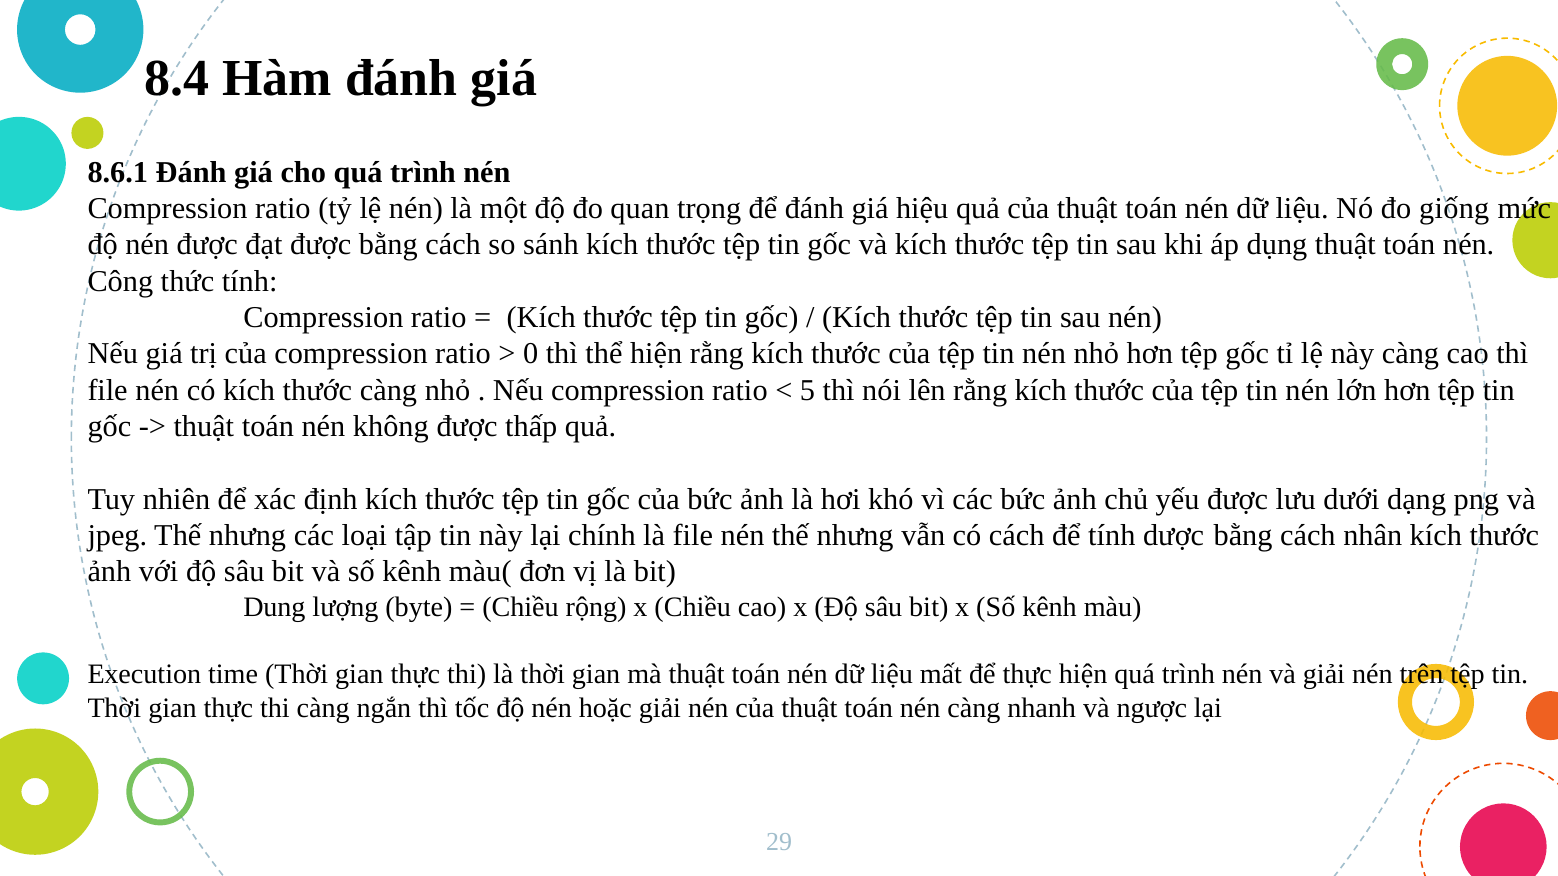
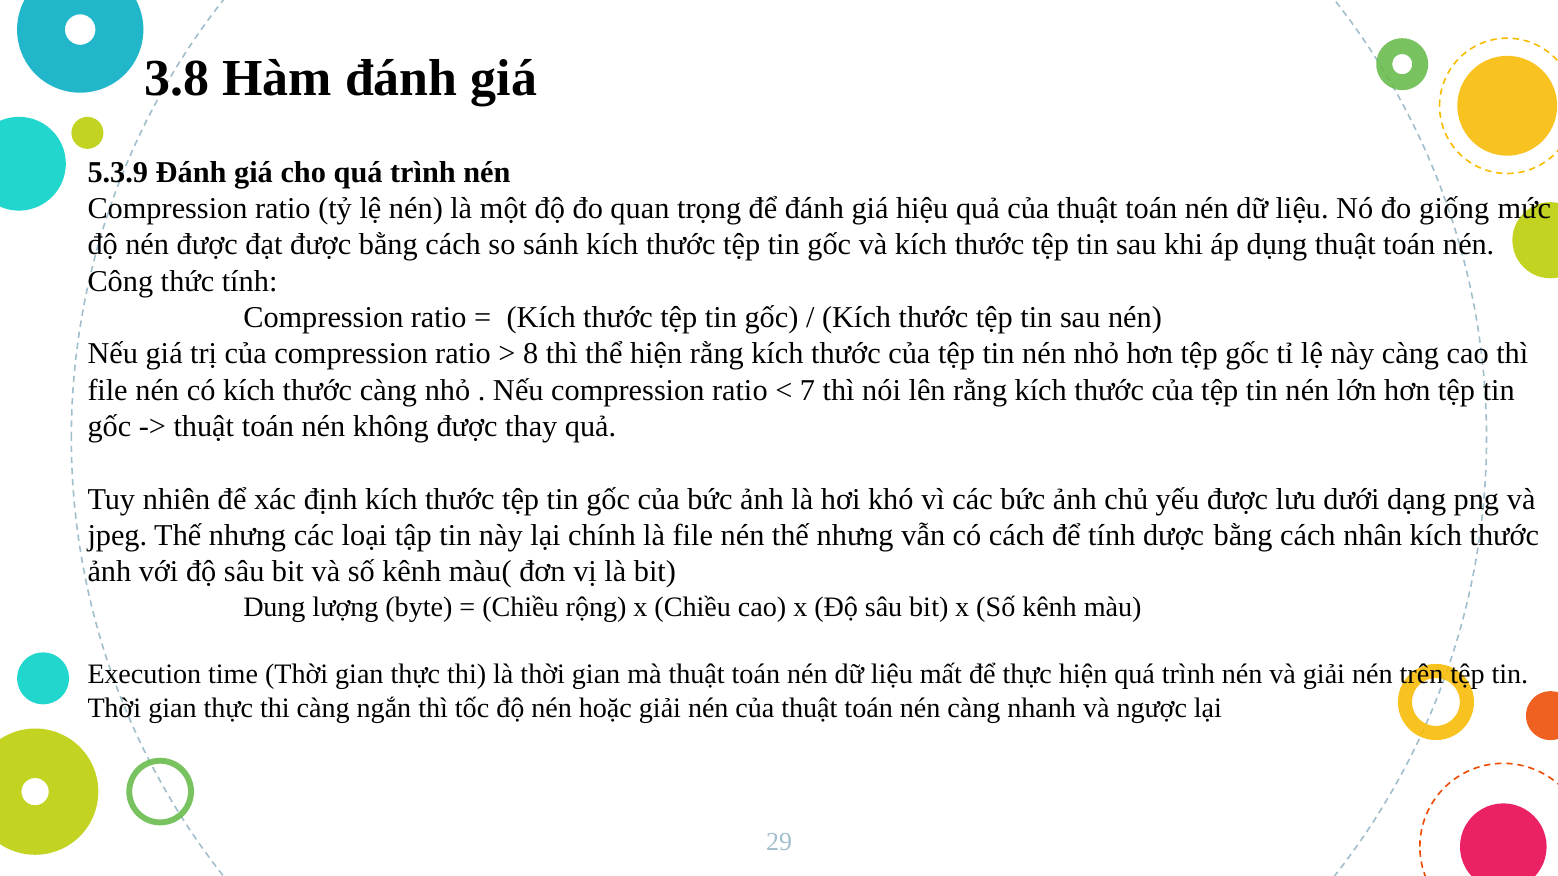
8.4: 8.4 -> 3.8 (177, 79)
8.6.1: 8.6.1 -> 5.3.9 (118, 172)
0: 0 -> 8 (531, 354)
5: 5 -> 7 (808, 390)
thấp: thấp -> thay (531, 427)
